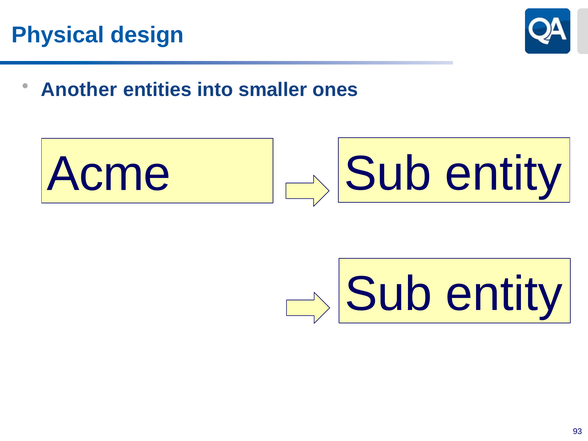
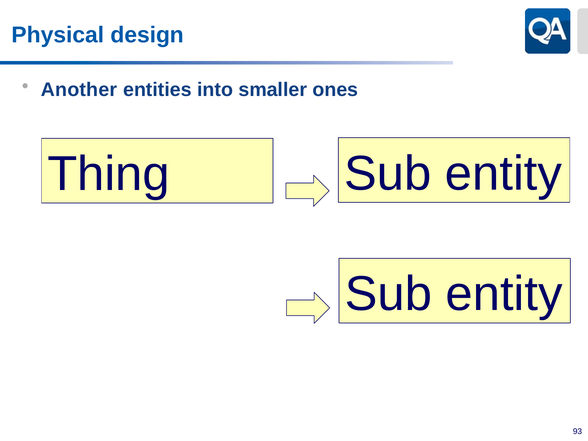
Acme: Acme -> Thing (109, 174)
